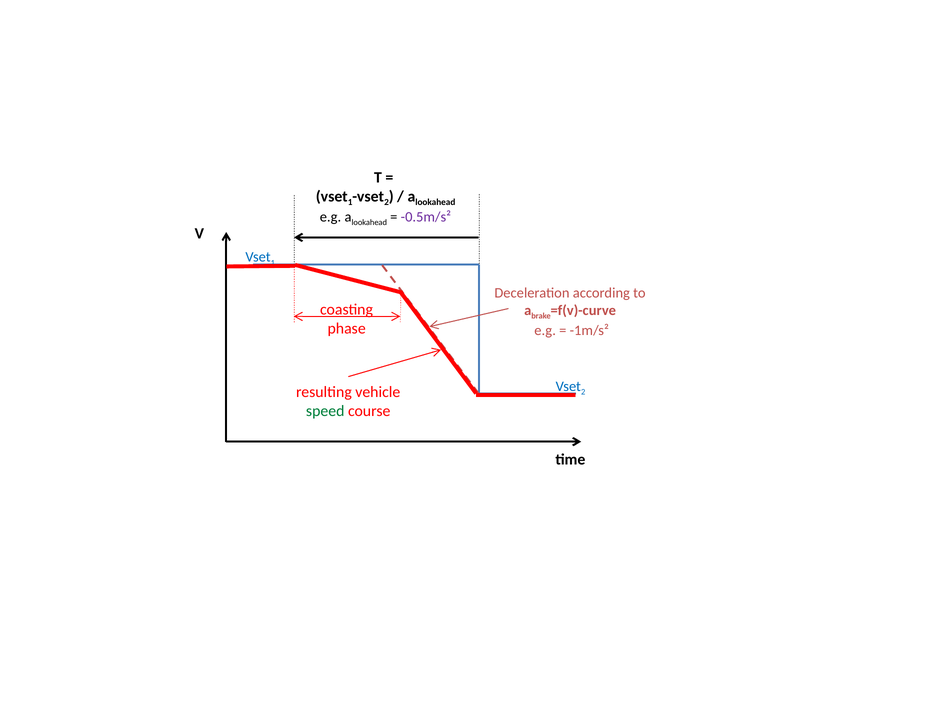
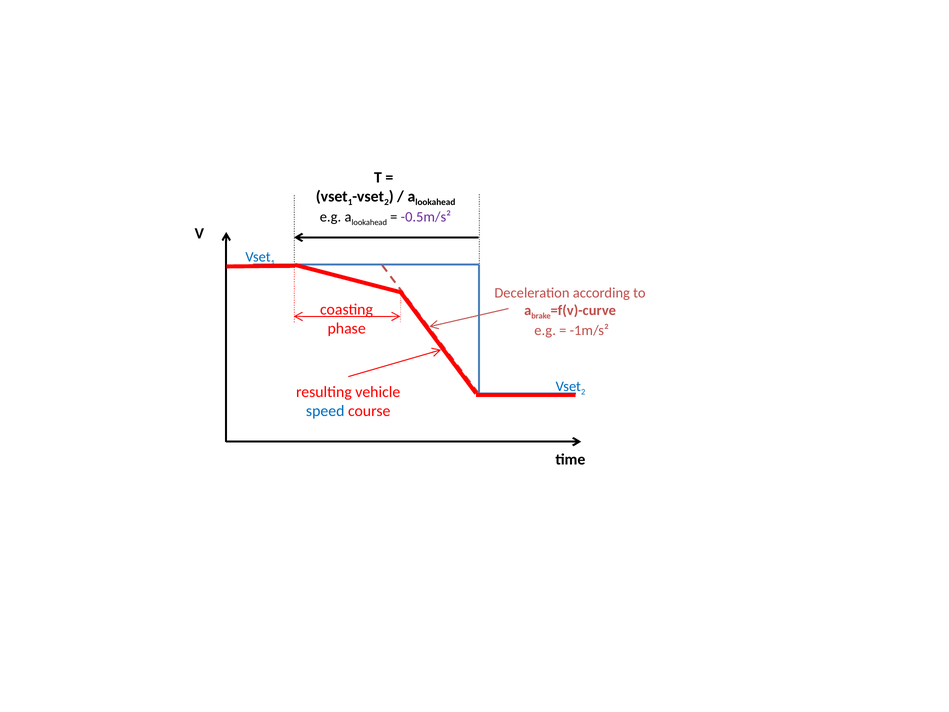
speed colour: green -> blue (325, 411)
